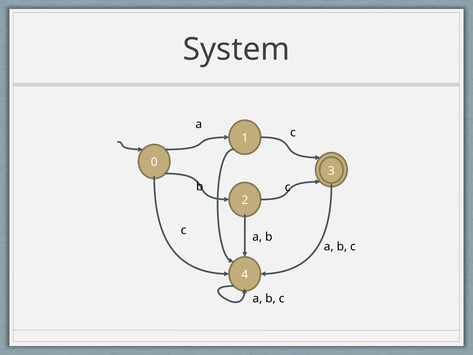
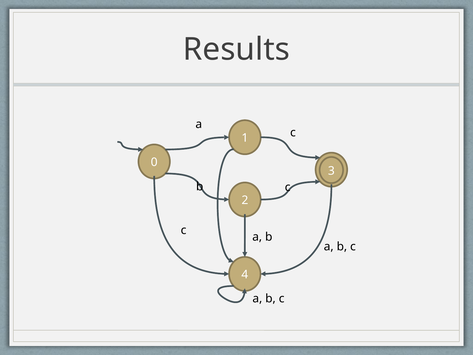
System: System -> Results (236, 49)
